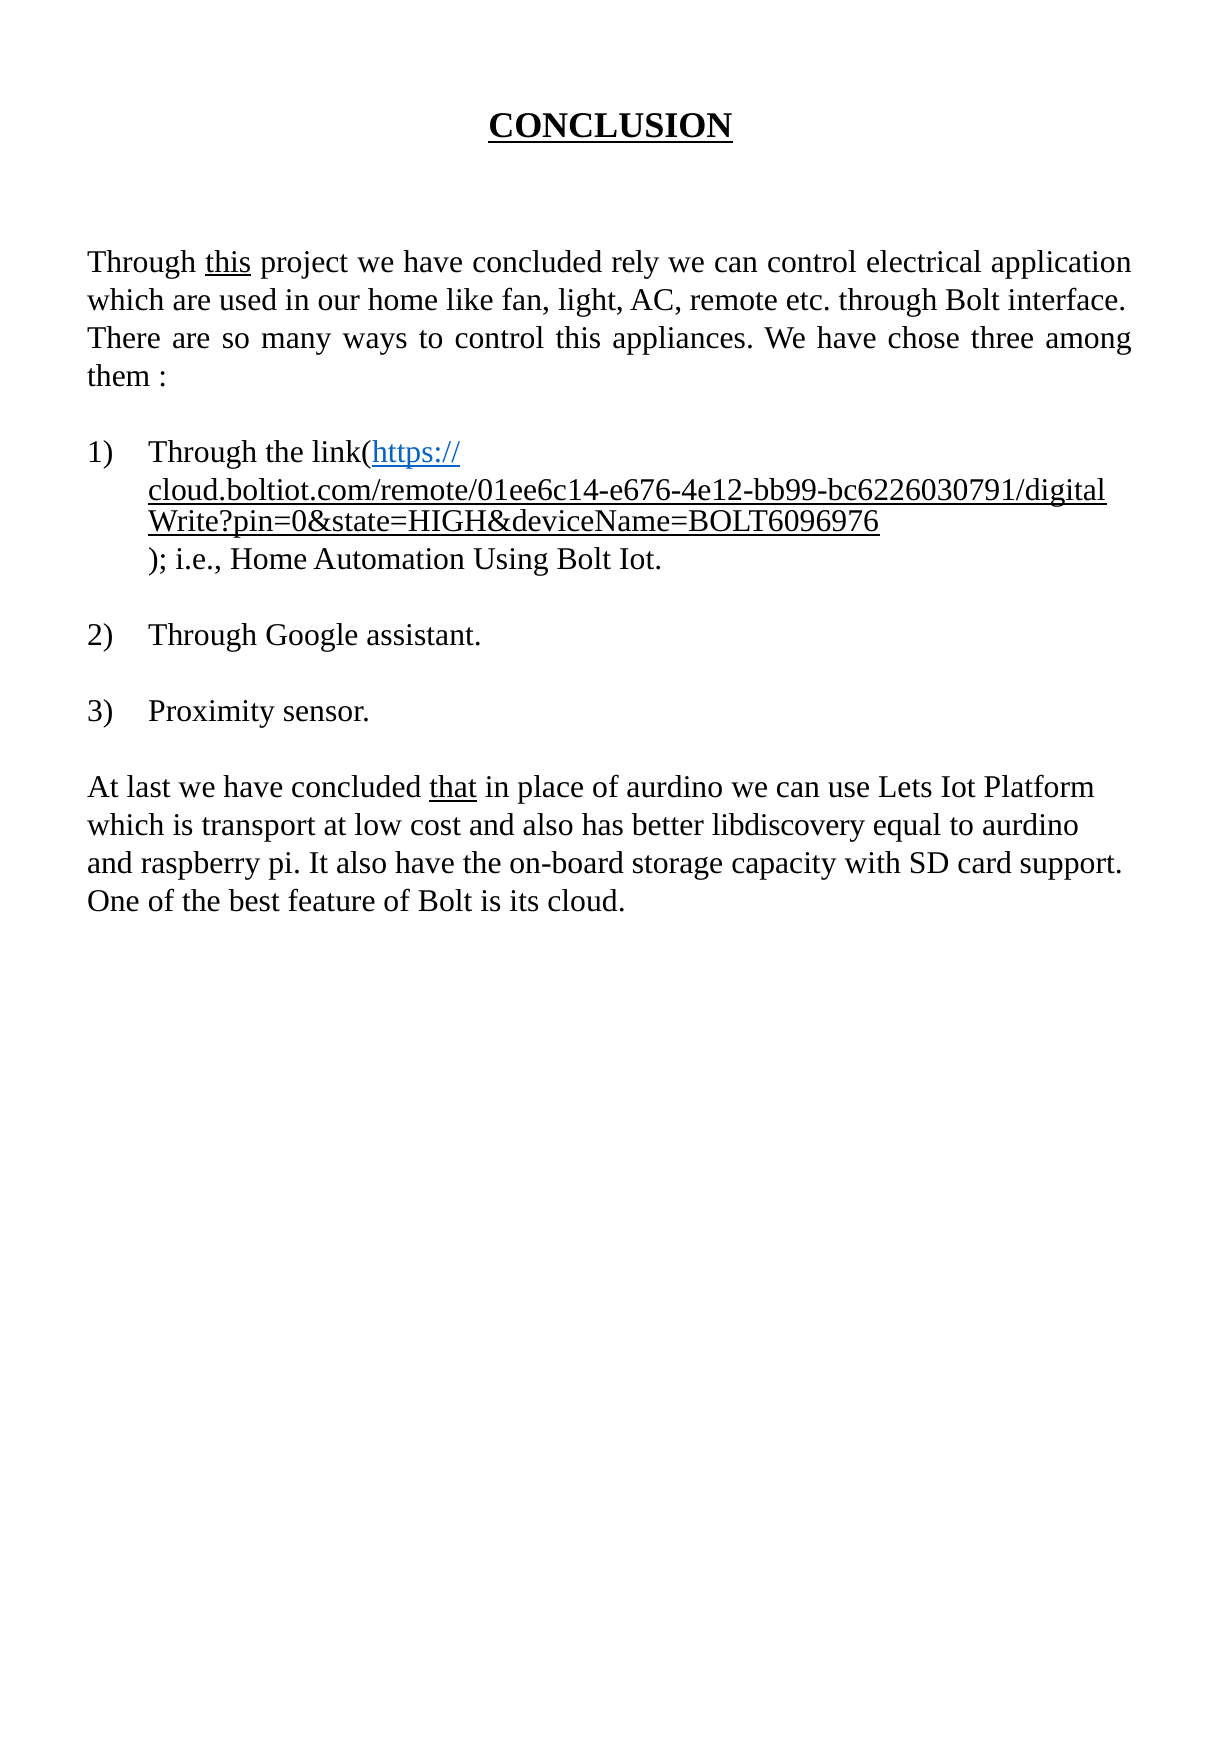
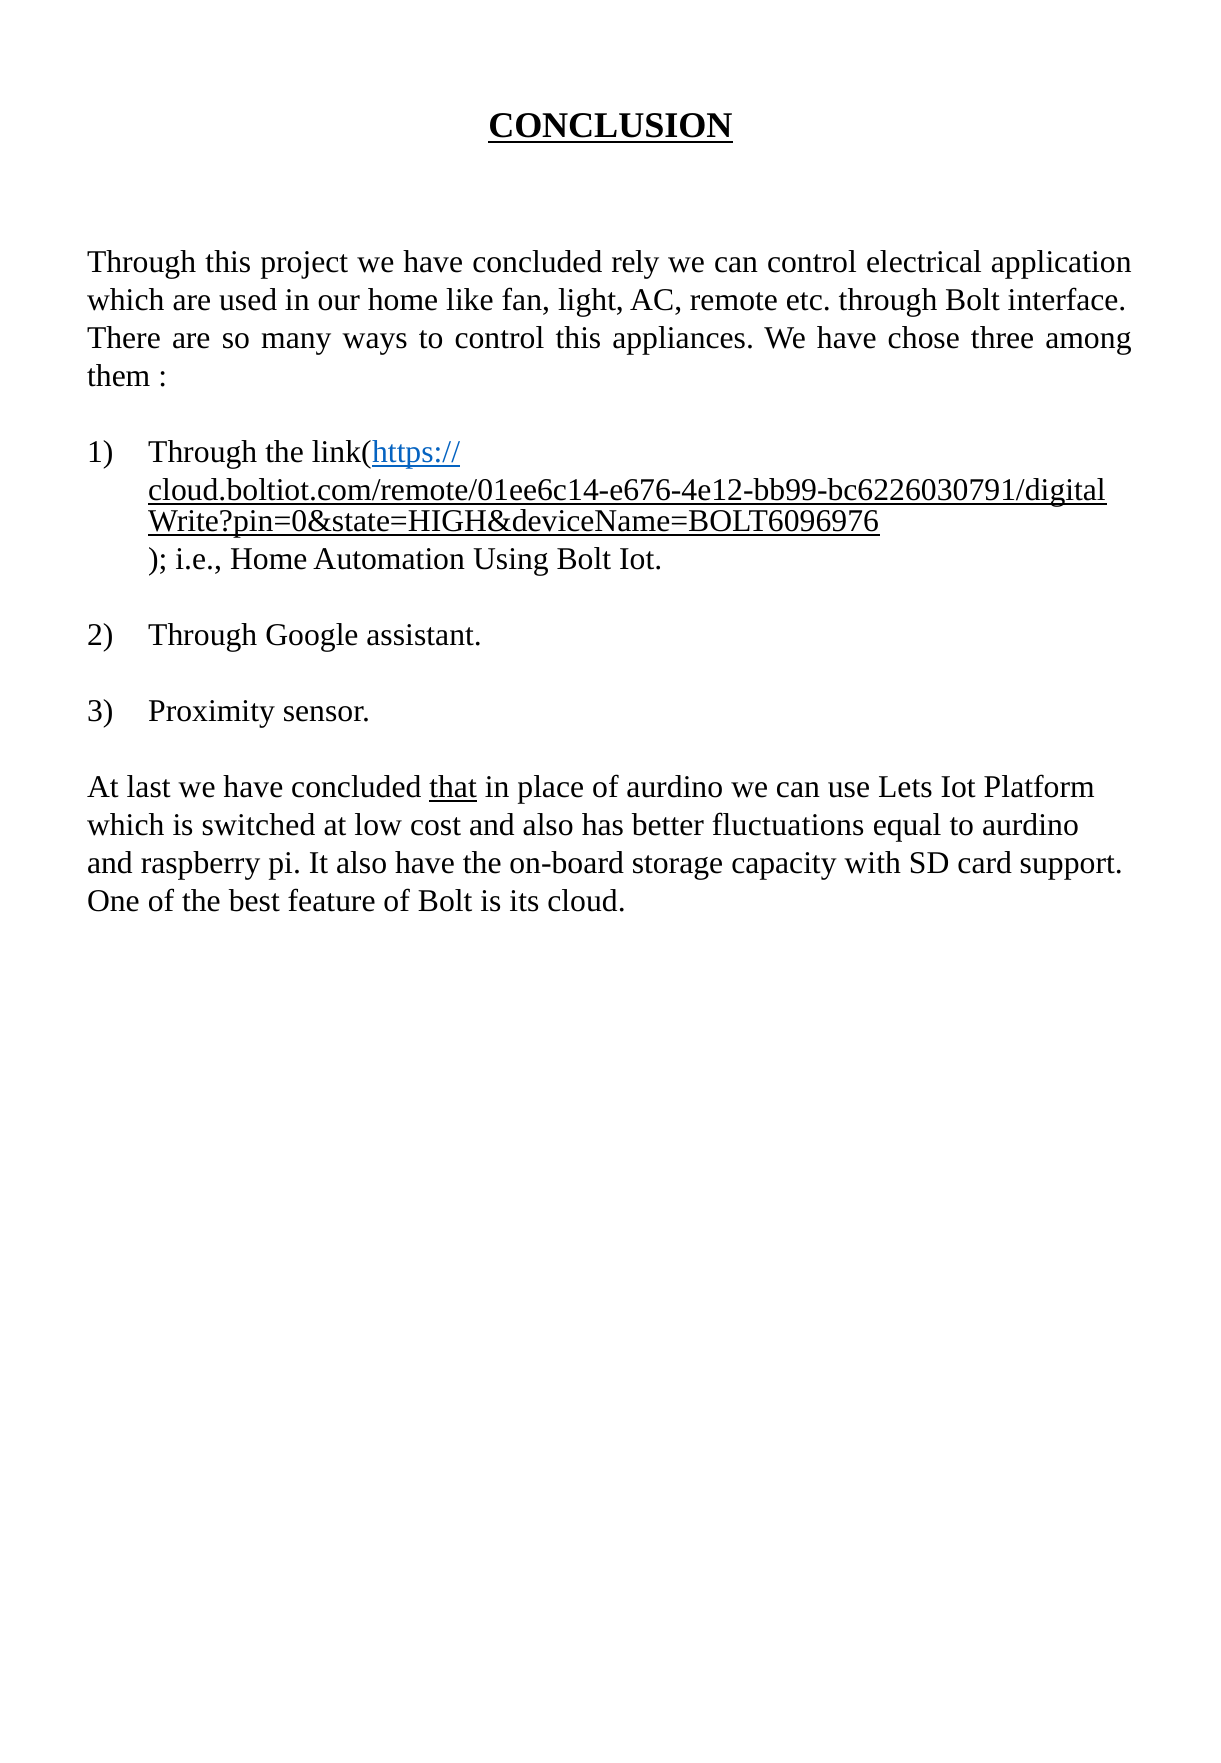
this underline: present -> none (228, 262)
transport: transport -> switched (259, 826)
libdiscovery: libdiscovery -> fluctuations (788, 826)
